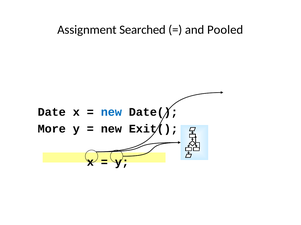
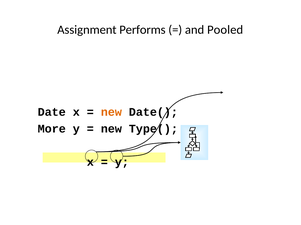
Searched: Searched -> Performs (142, 30)
new colour: blue -> orange (111, 112)
Exit(: Exit( -> Type( (153, 129)
